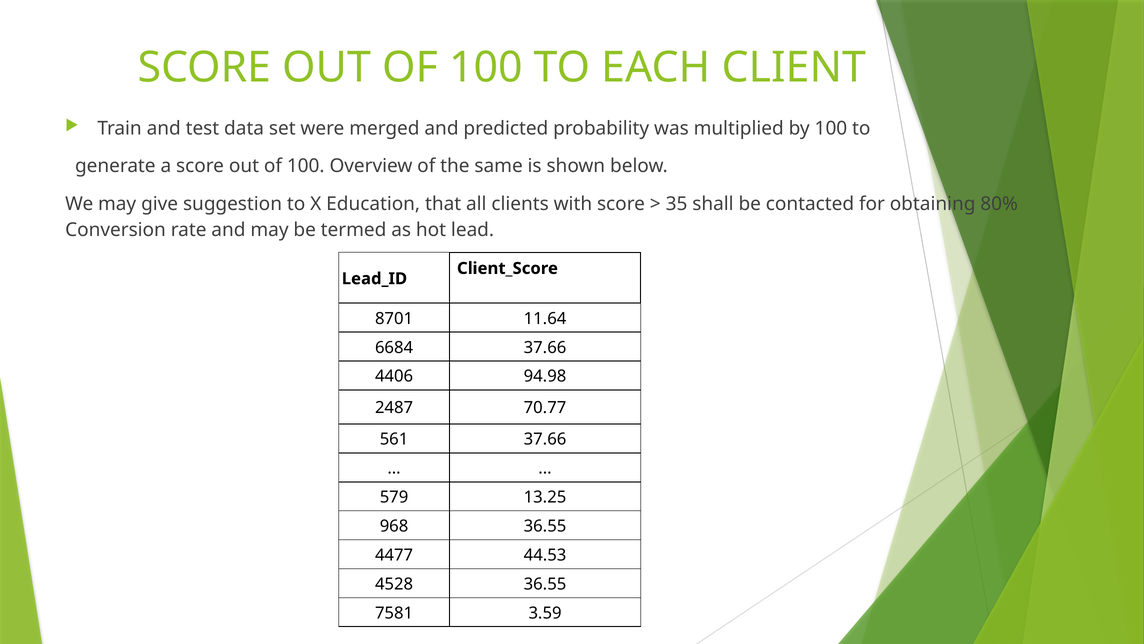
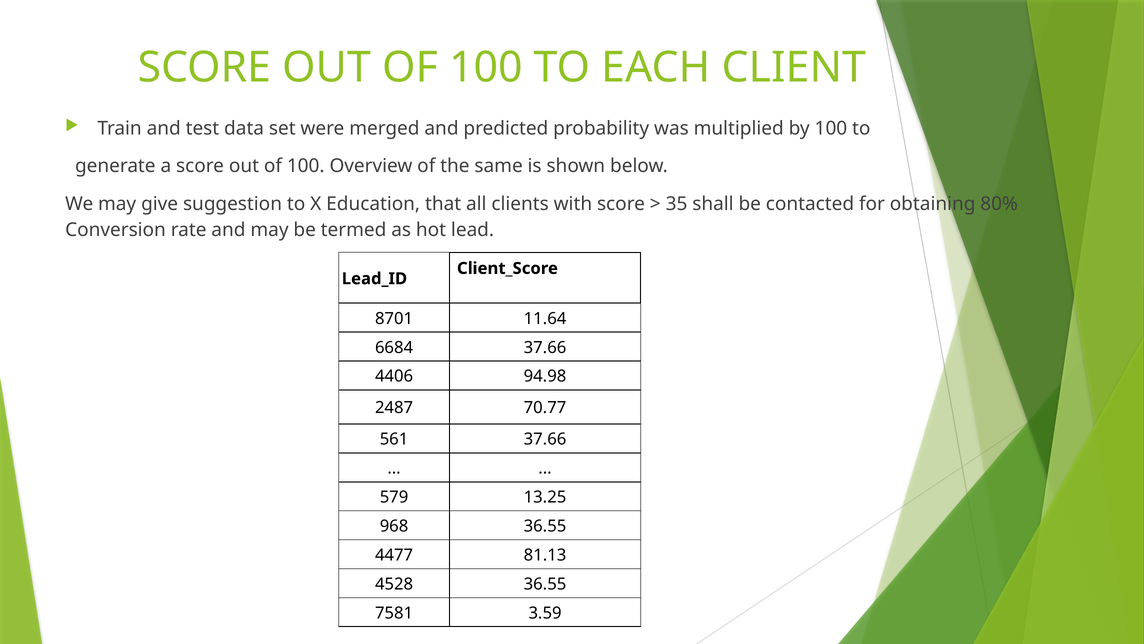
44.53: 44.53 -> 81.13 (545, 555)
